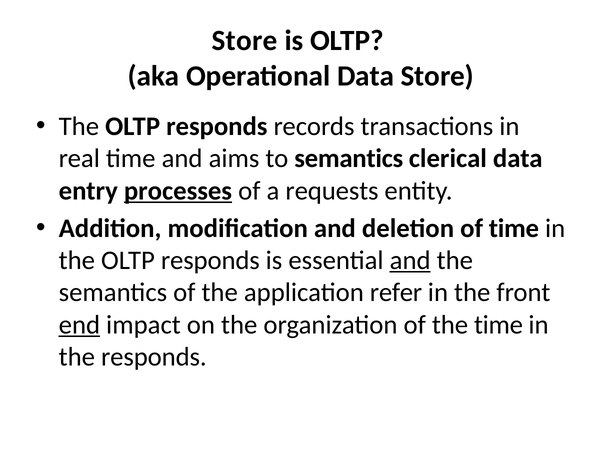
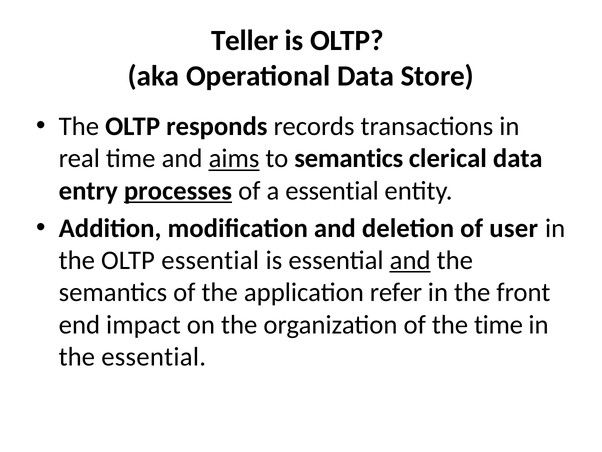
Store: Store -> Teller (245, 41)
aims underline: none -> present (234, 158)
a requests: requests -> essential (332, 191)
of time: time -> user (514, 228)
responds: responds -> essential (210, 260)
end underline: present -> none (79, 324)
the responds: responds -> essential (154, 356)
